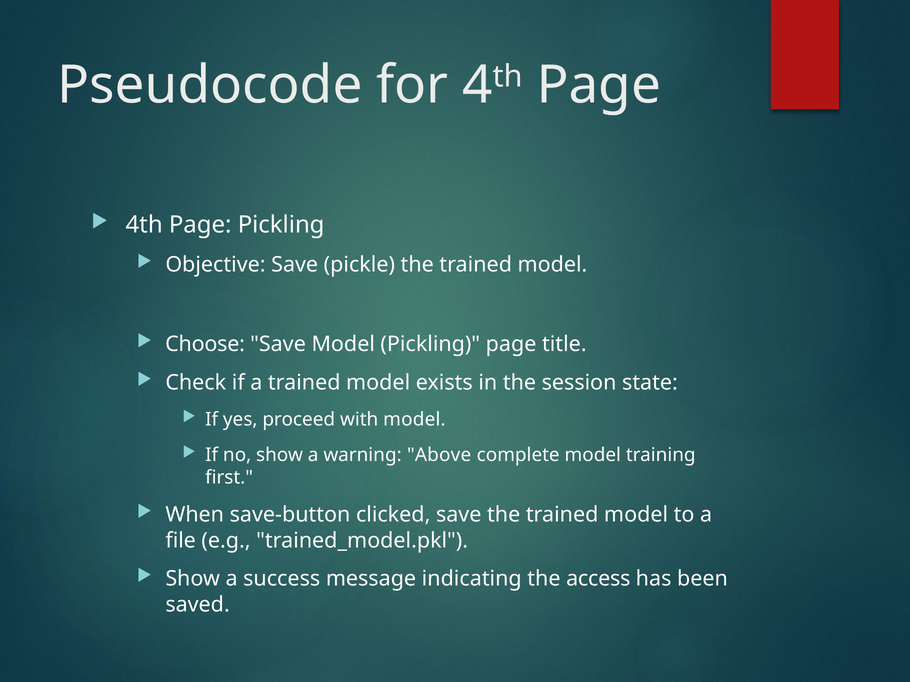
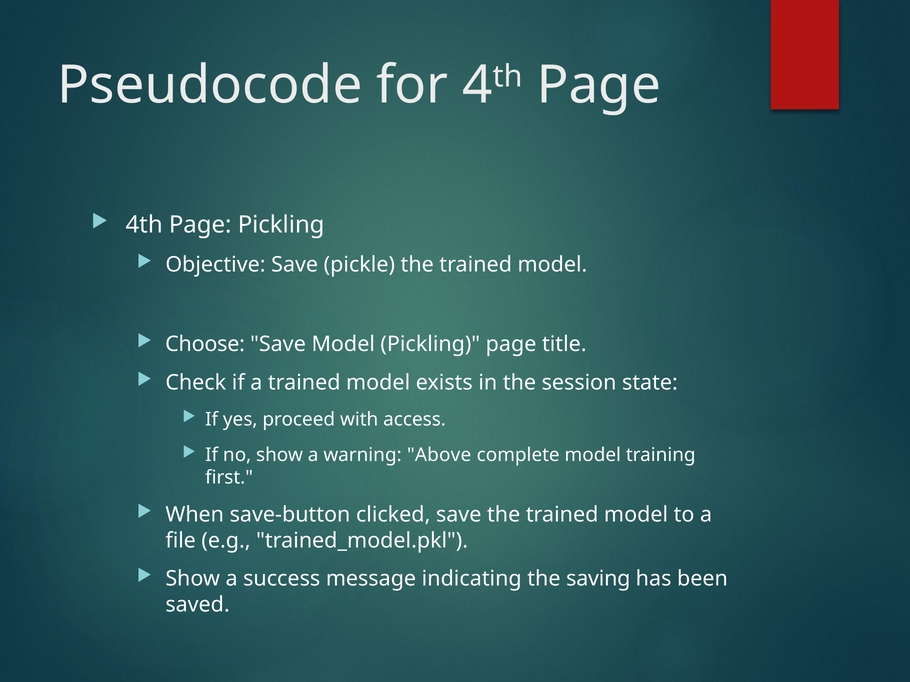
with model: model -> access (415, 420)
access: access -> saving (598, 579)
